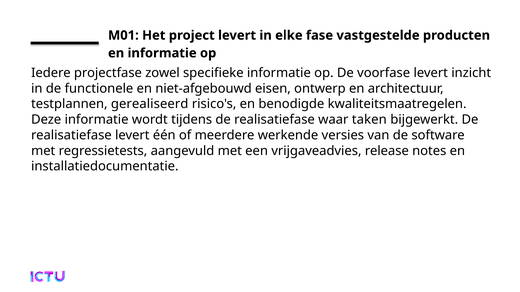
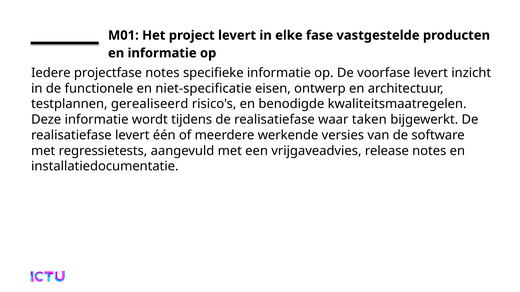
projectfase zowel: zowel -> notes (162, 73)
niet-afgebouwd: niet-afgebouwd -> niet-specificatie (203, 89)
